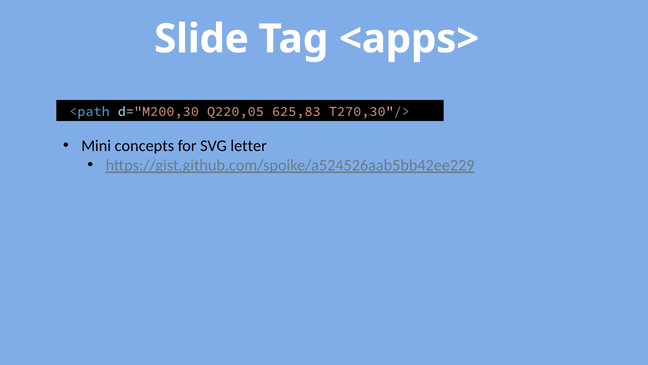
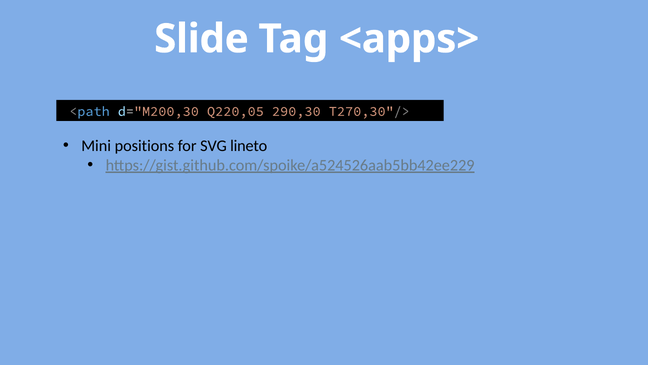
625,83: 625,83 -> 290,30 (296, 111)
concepts: concepts -> positions (144, 146)
letter: letter -> lineto (249, 146)
